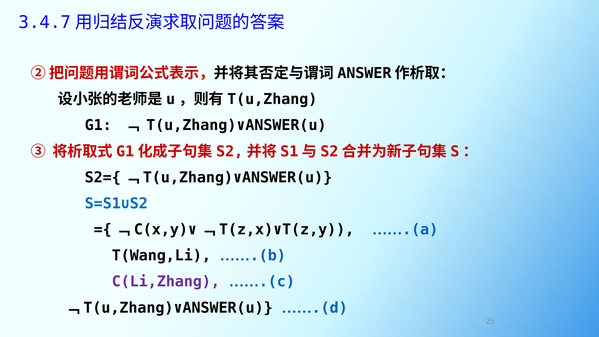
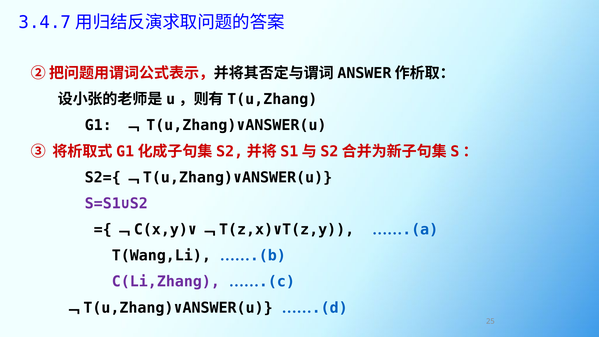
S=S1∪S2 colour: blue -> purple (116, 203)
